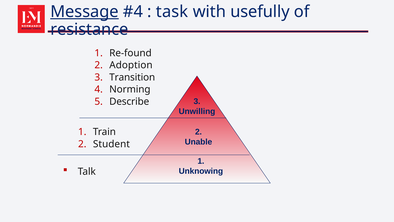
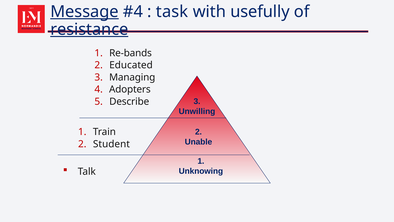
resistance underline: none -> present (89, 29)
Re-found: Re-found -> Re-bands (131, 53)
Adoption: Adoption -> Educated (131, 65)
Transition: Transition -> Managing (132, 77)
Norming: Norming -> Adopters (130, 89)
